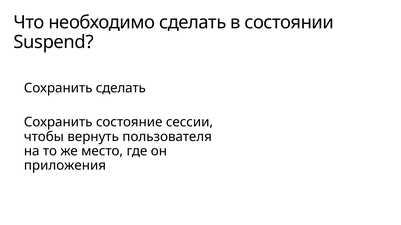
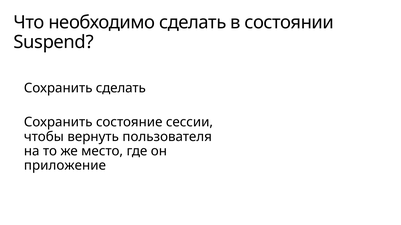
приложения: приложения -> приложение (65, 166)
